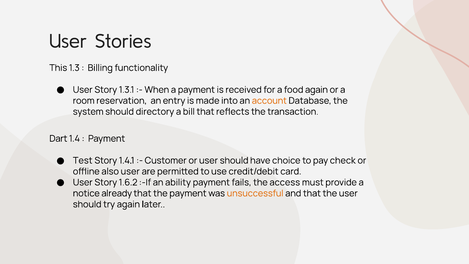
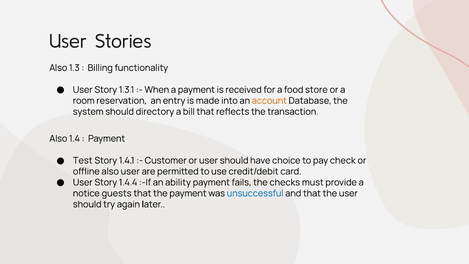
This: This -> Also (58, 68)
food again: again -> store (316, 90)
Dart: Dart -> Also (58, 139)
1.6.2: 1.6.2 -> 1.4.4 (128, 182)
access: access -> checks (285, 182)
already: already -> guests (117, 193)
unsuccessful colour: orange -> blue (255, 193)
